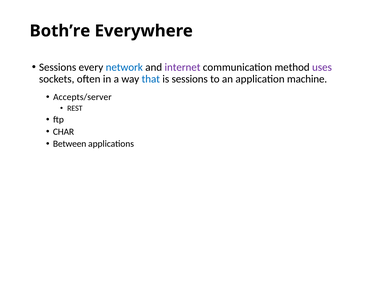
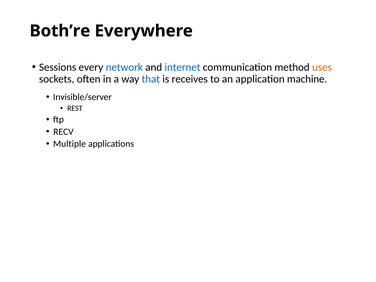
internet colour: purple -> blue (183, 67)
uses colour: purple -> orange (322, 67)
is sessions: sessions -> receives (190, 79)
Accepts/server: Accepts/server -> Invisible/server (82, 97)
CHAR: CHAR -> RECV (63, 132)
Between: Between -> Multiple (70, 144)
